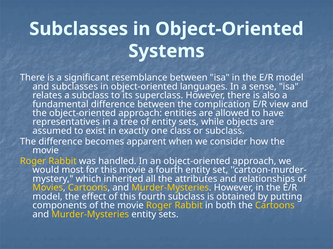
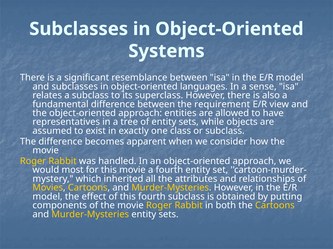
complication: complication -> requirement (222, 105)
